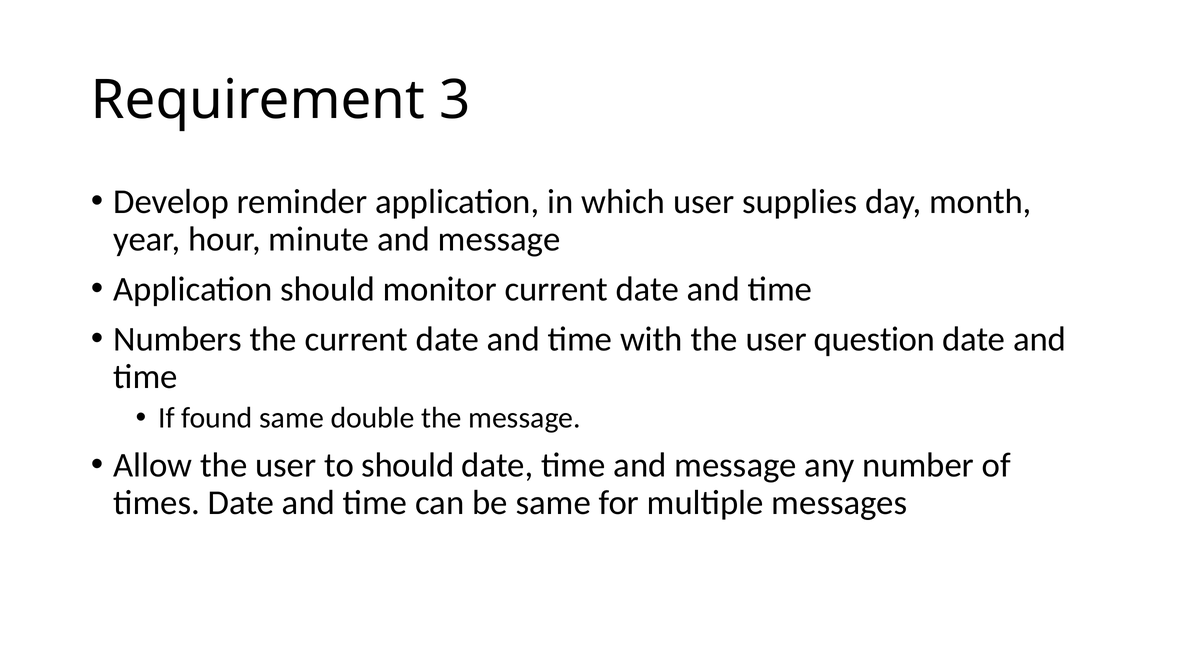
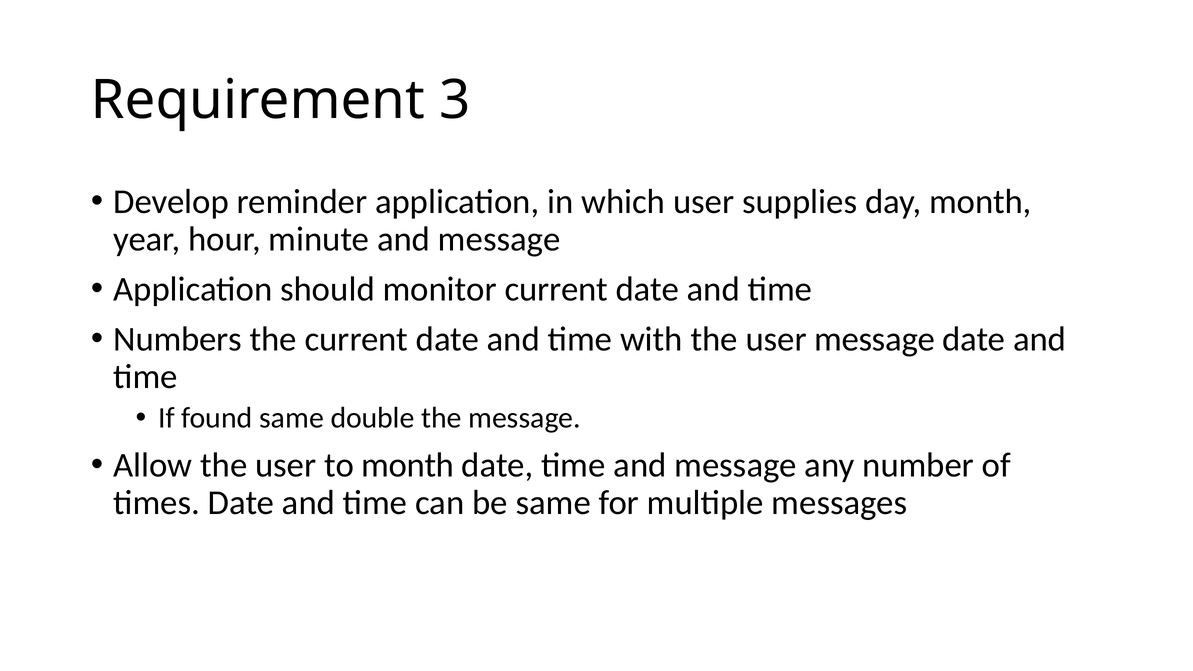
user question: question -> message (875, 339)
to should: should -> month (408, 465)
